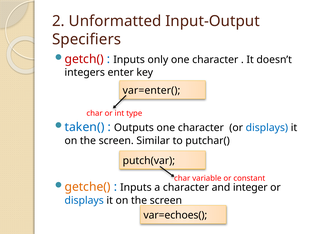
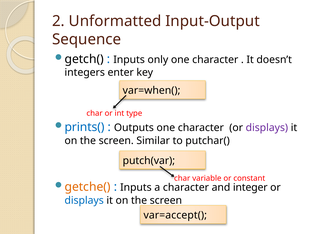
Specifiers: Specifiers -> Sequence (87, 39)
getch( colour: red -> black (84, 59)
var=enter(: var=enter( -> var=when( (152, 90)
taken(: taken( -> prints( (85, 127)
displays colour: blue -> purple (267, 128)
var=echoes(: var=echoes( -> var=accept( (175, 215)
